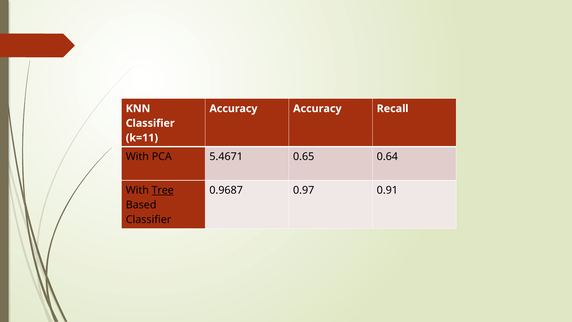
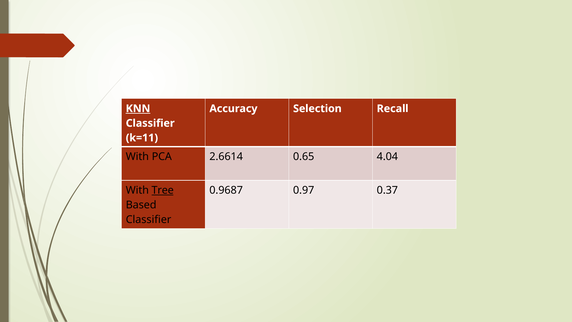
KNN underline: none -> present (138, 109)
Accuracy Accuracy: Accuracy -> Selection (317, 109)
5.4671: 5.4671 -> 2.6614 (226, 157)
0.64: 0.64 -> 4.04 (387, 157)
0.91: 0.91 -> 0.37 (387, 190)
